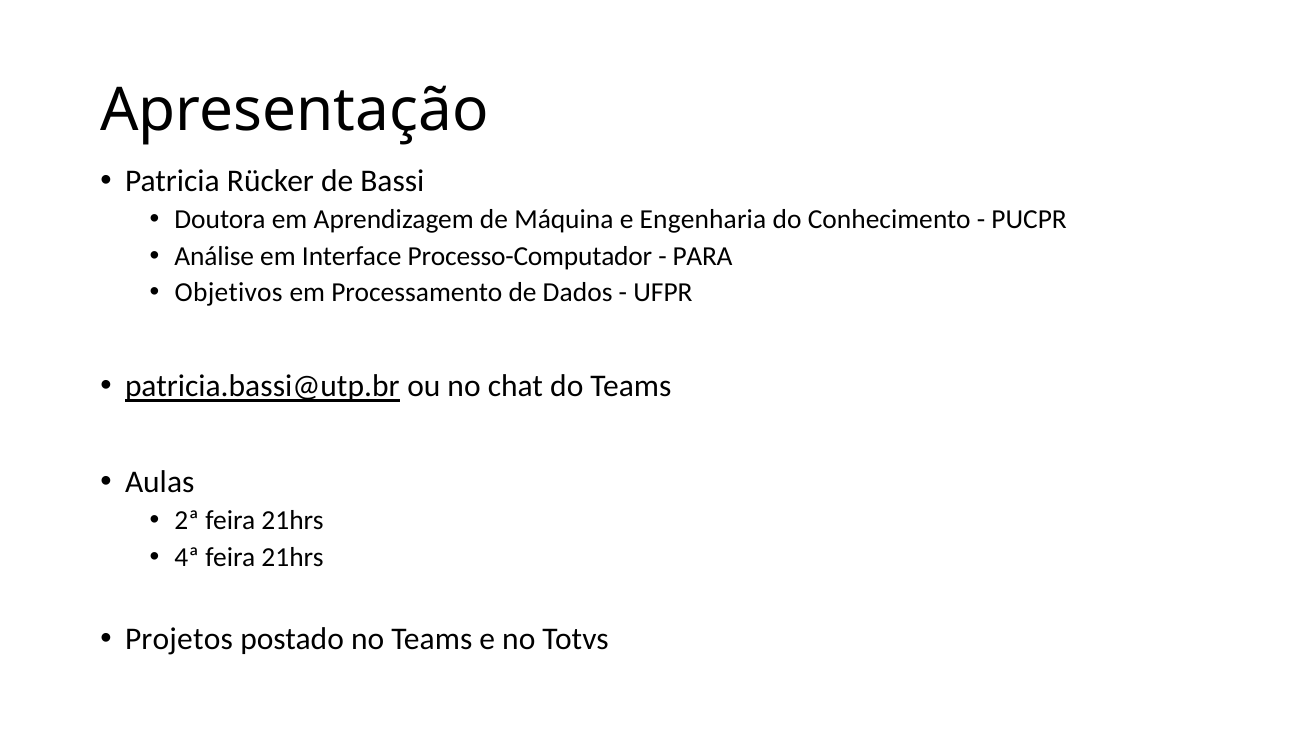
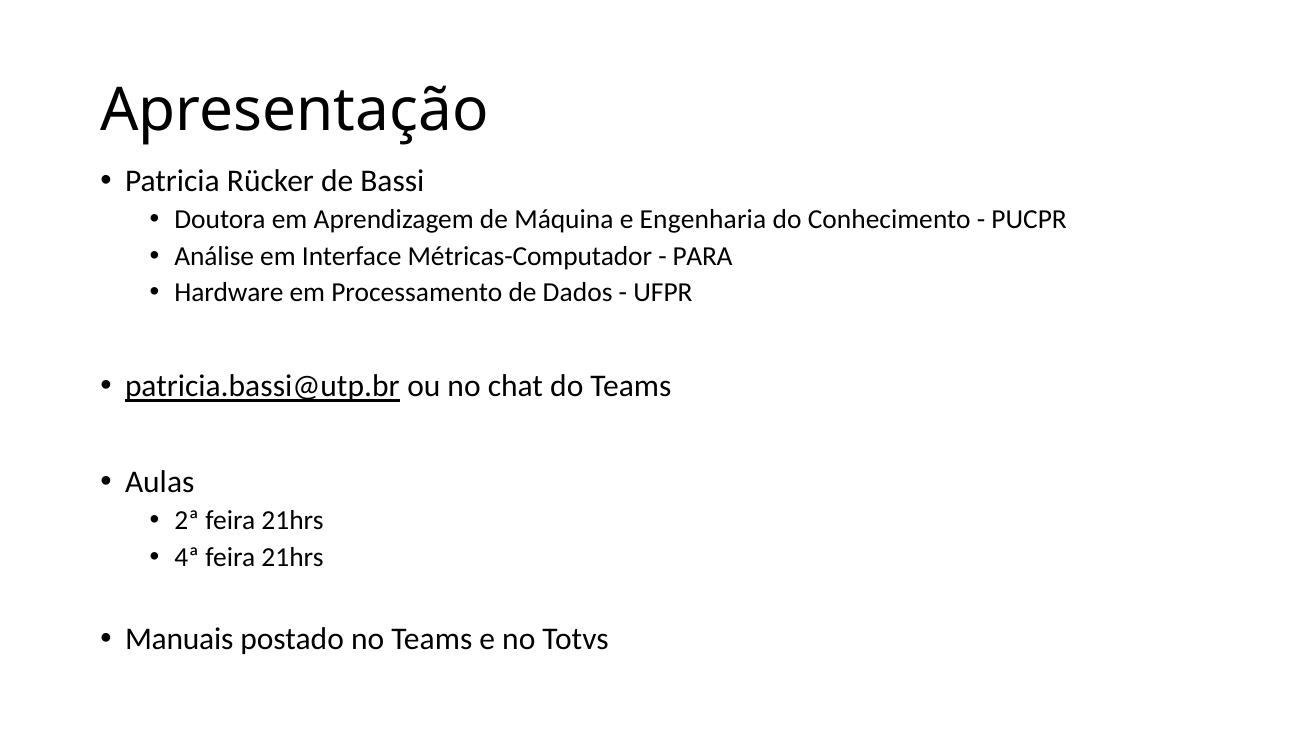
Processo-Computador: Processo-Computador -> Métricas-Computador (530, 256)
Objetivos: Objetivos -> Hardware (229, 293)
Projetos: Projetos -> Manuais (179, 639)
